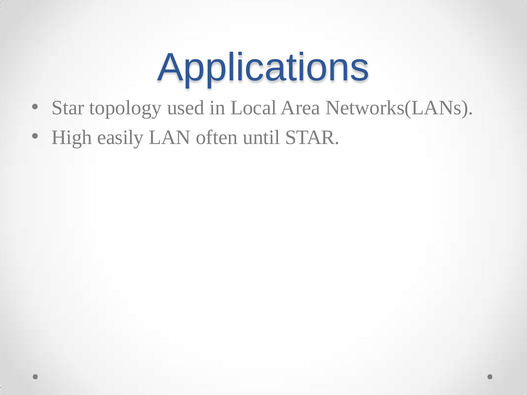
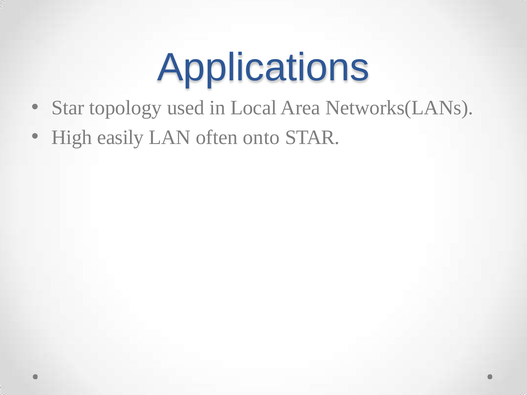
until: until -> onto (261, 137)
